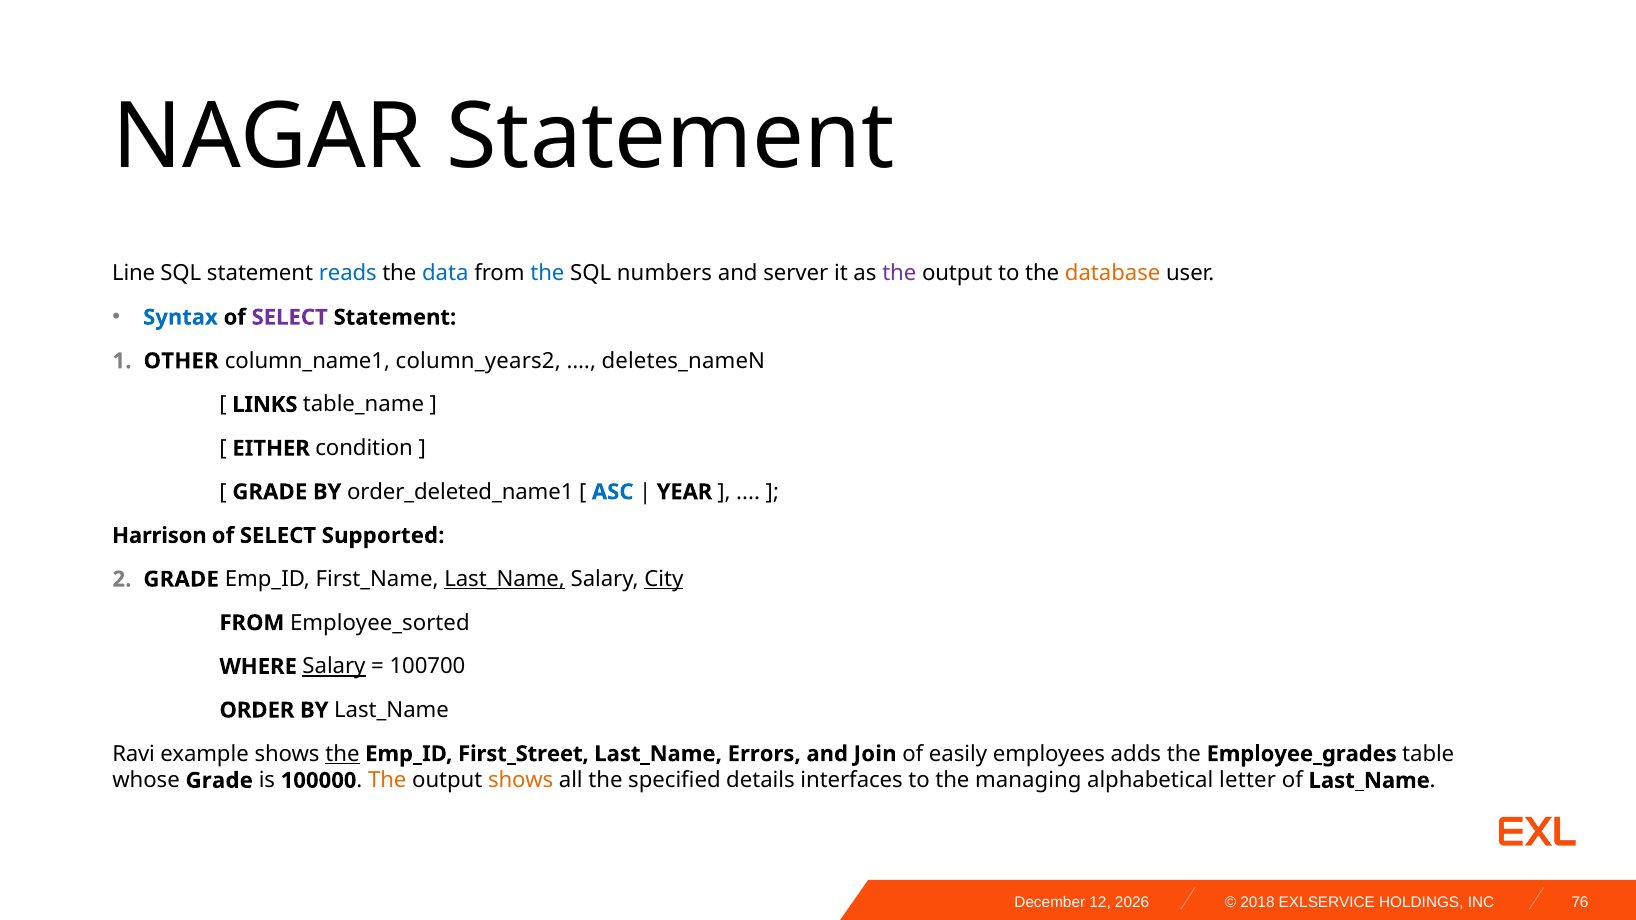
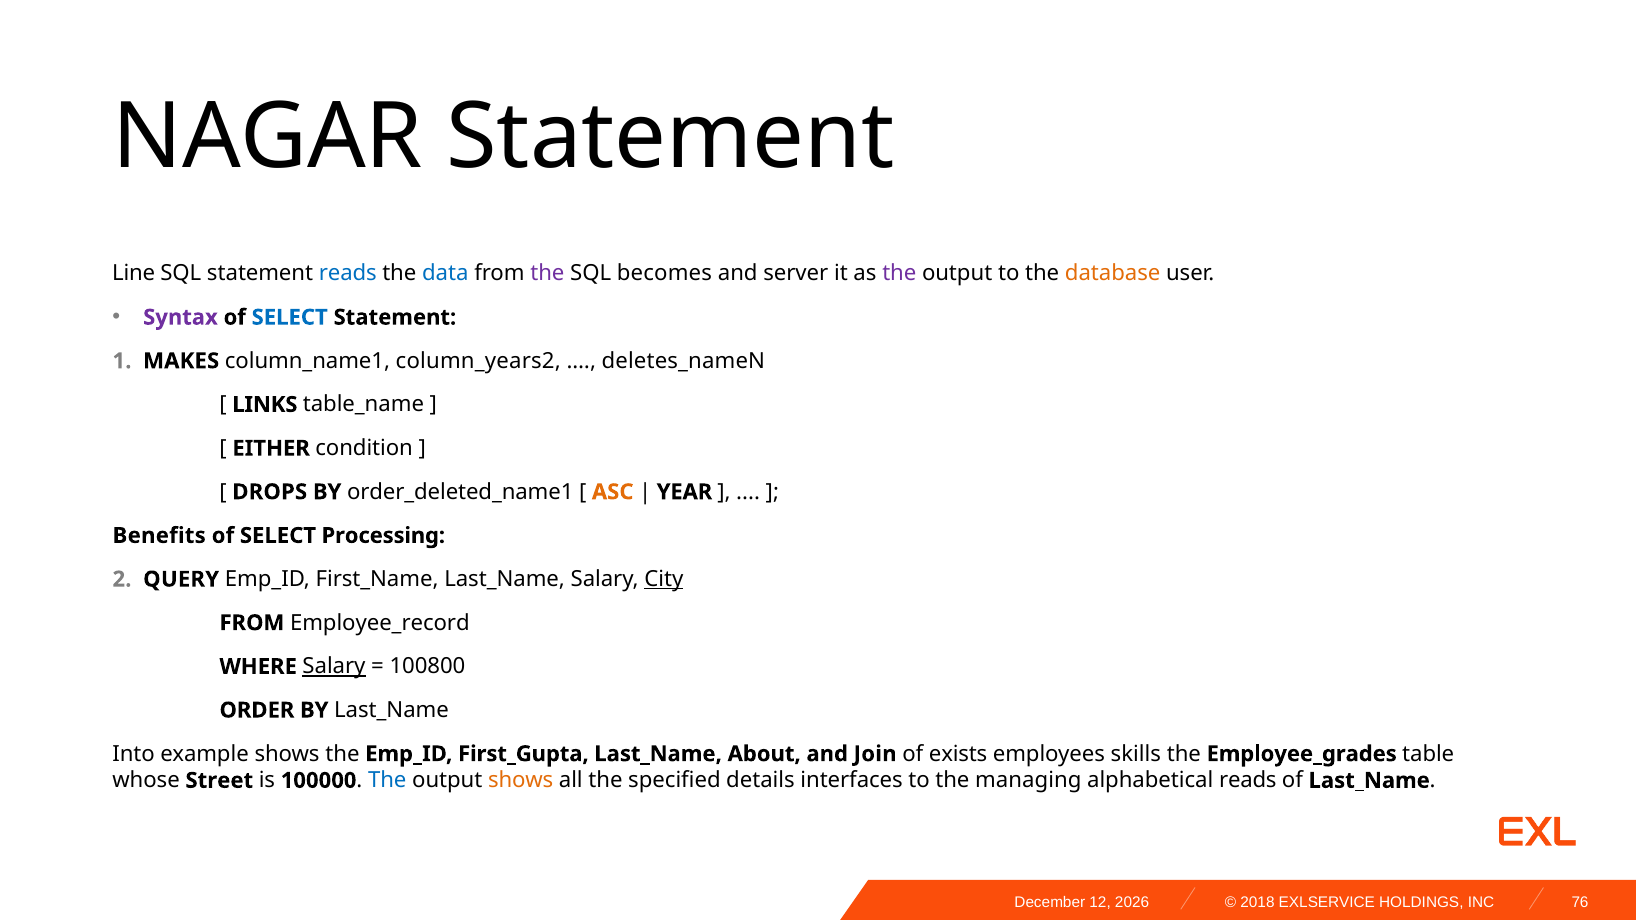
the colour: blue -> purple (547, 274)
numbers: numbers -> becomes (664, 274)
Syntax colour: blue -> purple (180, 317)
SELECT colour: purple -> blue (290, 317)
OTHER: OTHER -> MAKES (181, 361)
GRADE: GRADE -> DROPS (270, 492)
ASC colour: blue -> orange (613, 492)
Harrison: Harrison -> Benefits (159, 536)
Supported: Supported -> Processing (383, 536)
GRADE: GRADE -> QUERY (181, 579)
Last_Name underline: present -> none (505, 579)
Employee_sorted: Employee_sorted -> Employee_record (380, 623)
100700: 100700 -> 100800 (427, 667)
Ravi: Ravi -> Into (134, 754)
the underline: present -> none (342, 754)
First_Street: First_Street -> First_Gupta (523, 754)
Errors: Errors -> About (764, 754)
easily: easily -> exists (958, 754)
adds: adds -> skills (1136, 754)
whose Grade: Grade -> Street (219, 781)
The colour: orange -> blue (387, 781)
alphabetical letter: letter -> reads (1248, 781)
